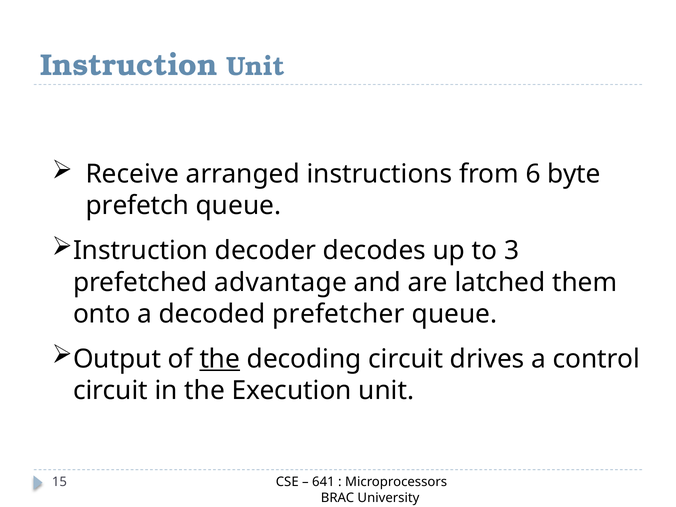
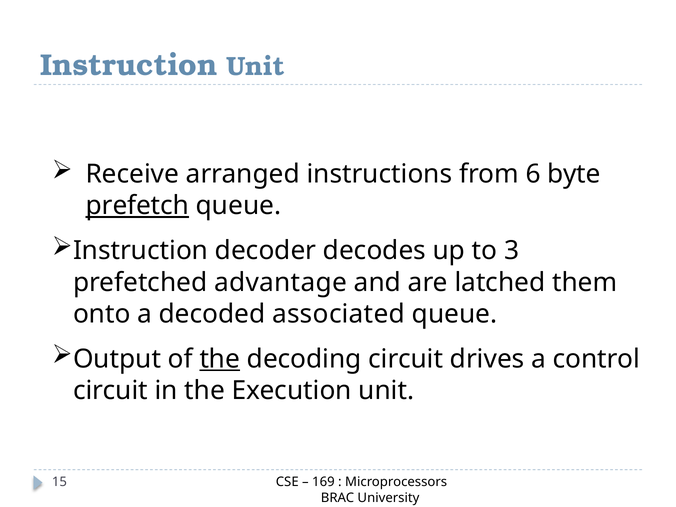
prefetch underline: none -> present (137, 206)
prefetcher: prefetcher -> associated (339, 314)
641: 641 -> 169 (323, 482)
